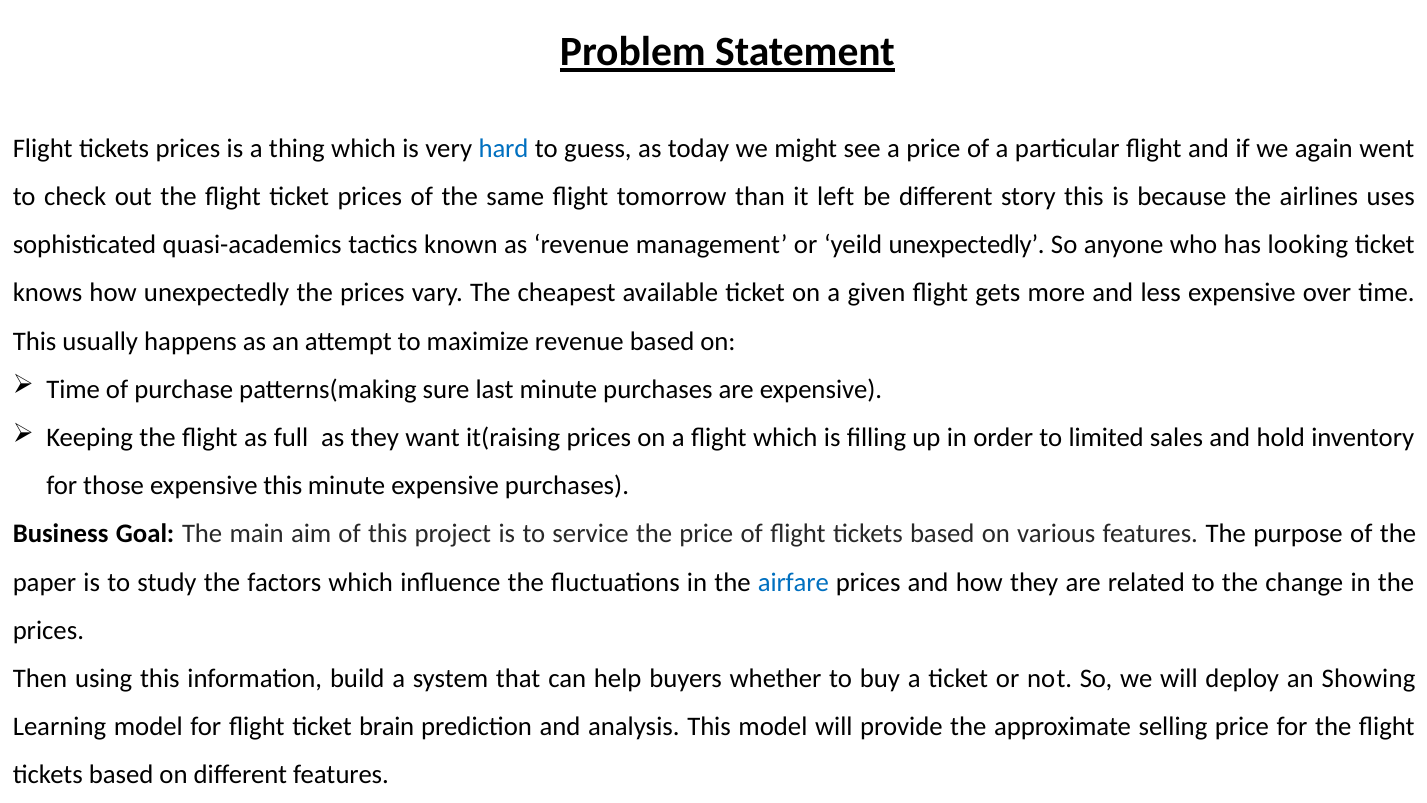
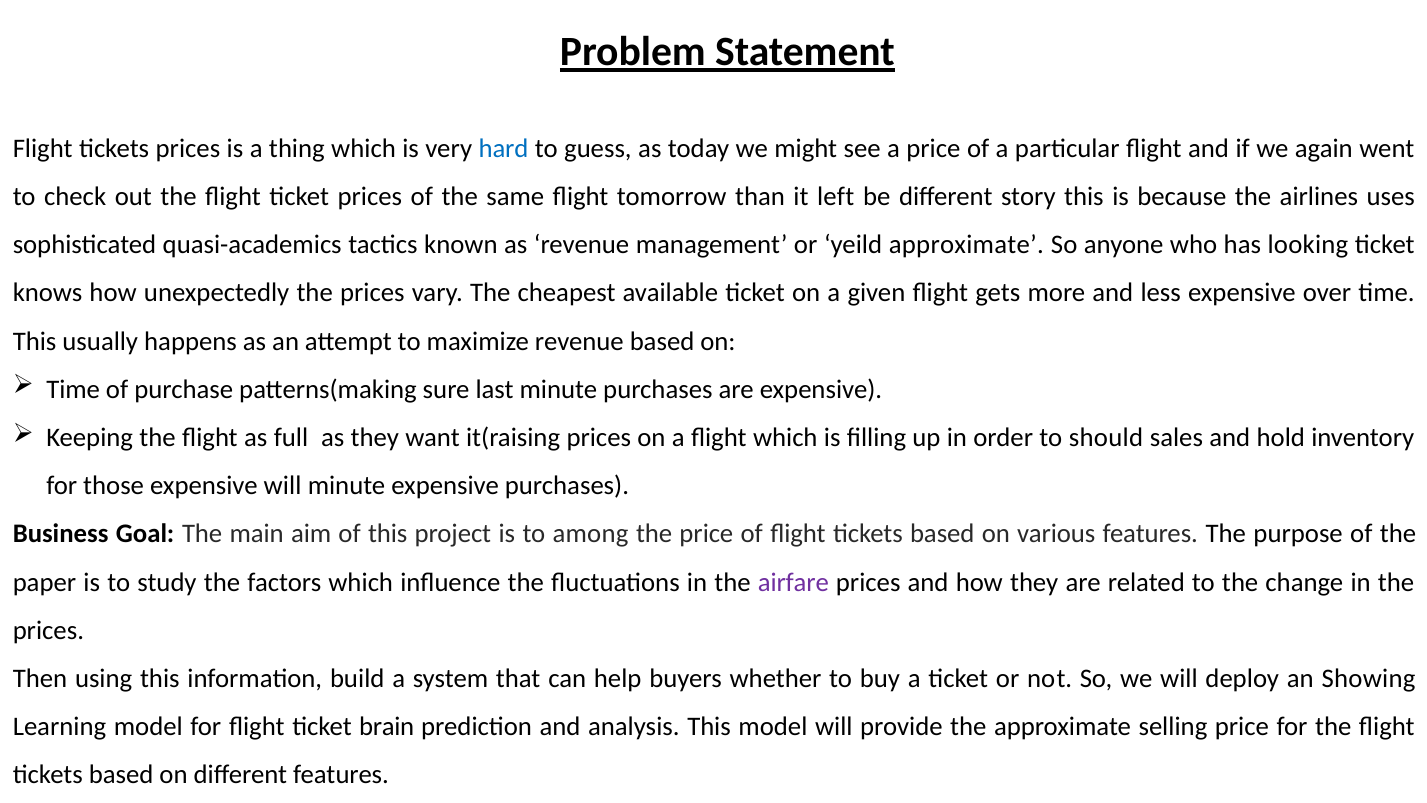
yeild unexpectedly: unexpectedly -> approximate (966, 245)
limited: limited -> should (1106, 437)
expensive this: this -> will (283, 486)
service: service -> among (590, 534)
airfare colour: blue -> purple (793, 582)
